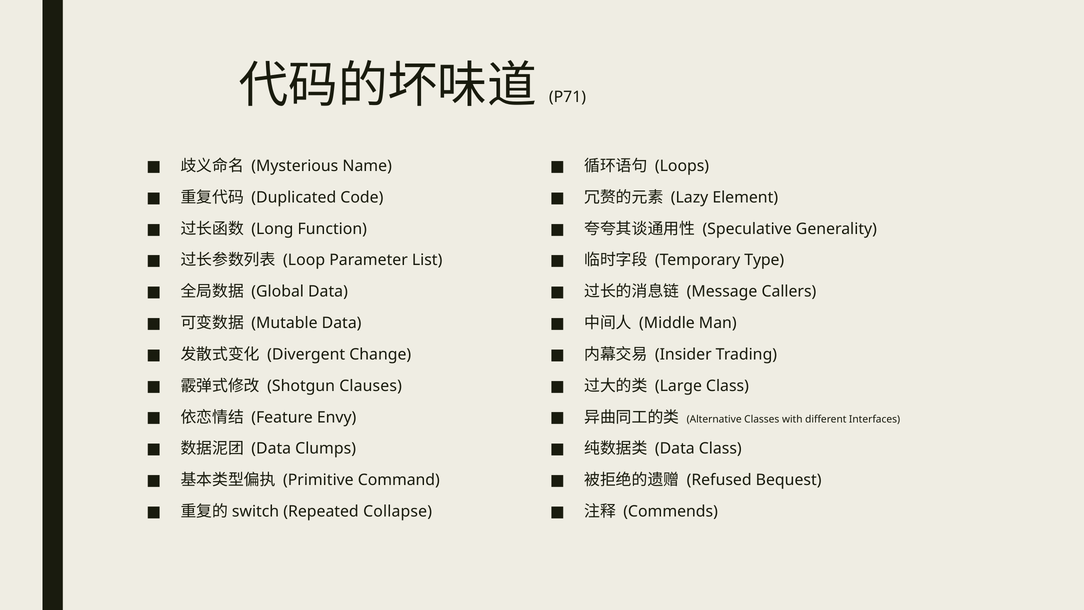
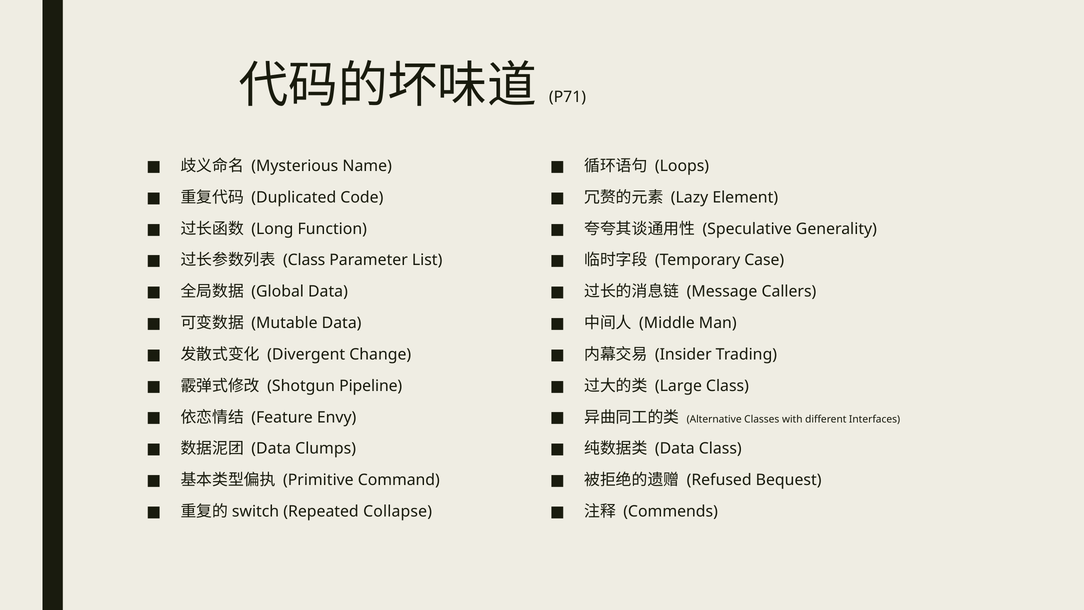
Loop: Loop -> Class (304, 260)
Type: Type -> Case (764, 260)
Clauses: Clauses -> Pipeline (371, 386)
